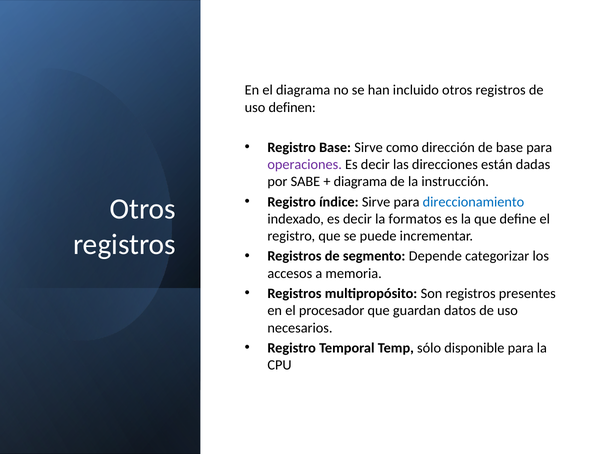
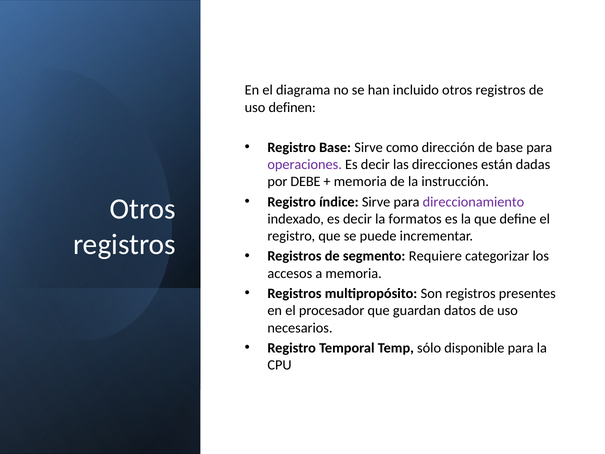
SABE: SABE -> DEBE (306, 182)
diagrama: diagrama -> memoria (360, 182)
direccionamiento colour: blue -> purple (473, 202)
Depende: Depende -> Requiere (435, 256)
